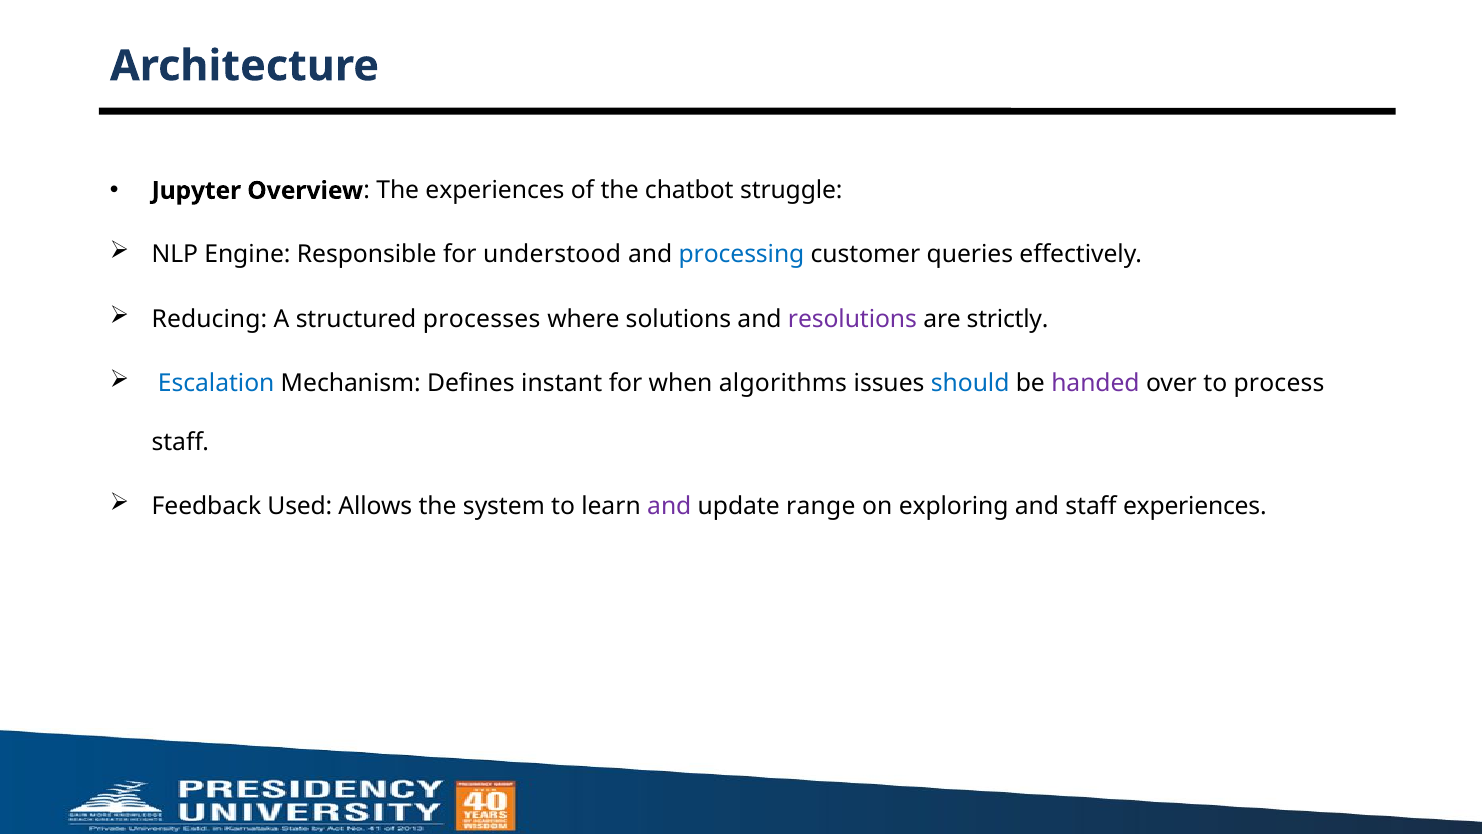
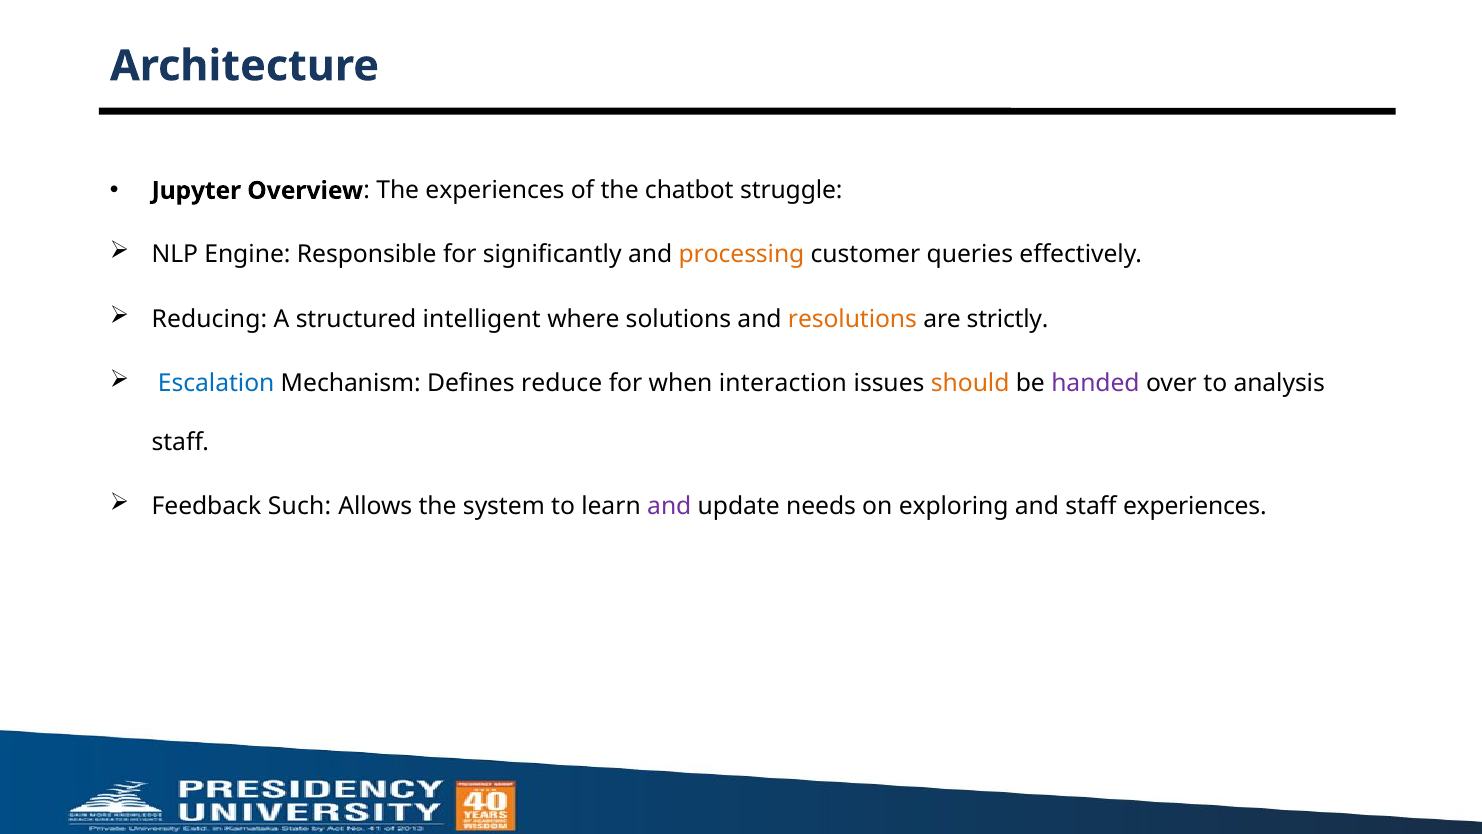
understood: understood -> significantly (552, 255)
processing colour: blue -> orange (741, 255)
processes: processes -> intelligent (482, 319)
resolutions colour: purple -> orange (852, 319)
instant: instant -> reduce (562, 383)
algorithms: algorithms -> interaction (783, 383)
should colour: blue -> orange (970, 383)
process: process -> analysis (1279, 383)
Used: Used -> Such (300, 506)
range: range -> needs (821, 506)
